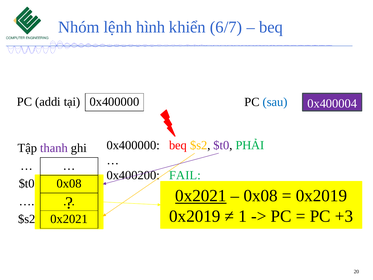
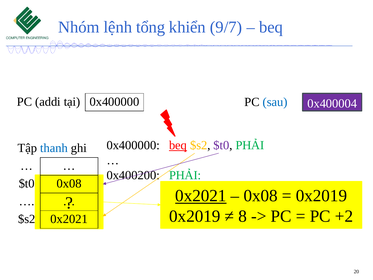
hình: hình -> tổng (151, 27)
6/7: 6/7 -> 9/7 (226, 27)
beq underline: none -> present (178, 145)
thanh colour: purple -> blue (54, 148)
0x400200 FAIL: FAIL -> PHẢI (185, 175)
1: 1 -> 8 (243, 216)
+3: +3 -> +2 (344, 216)
